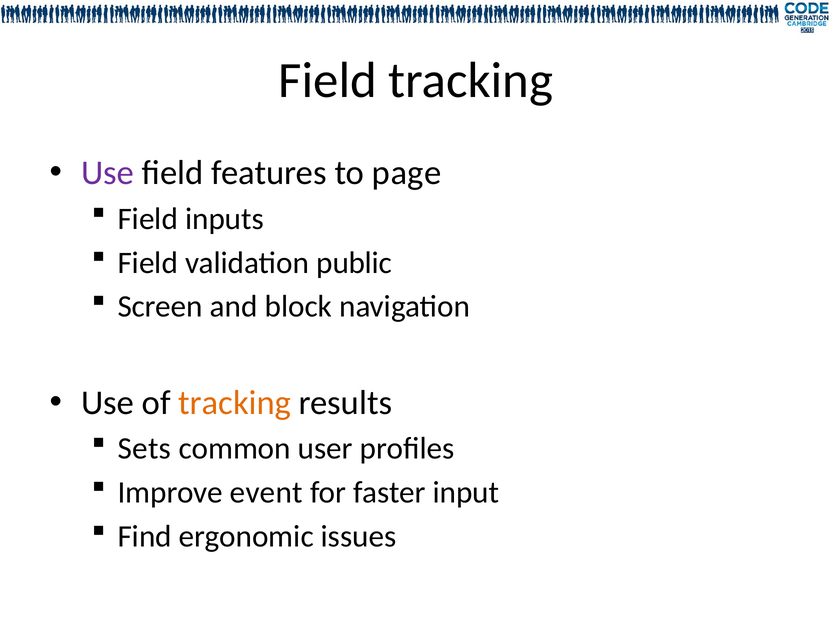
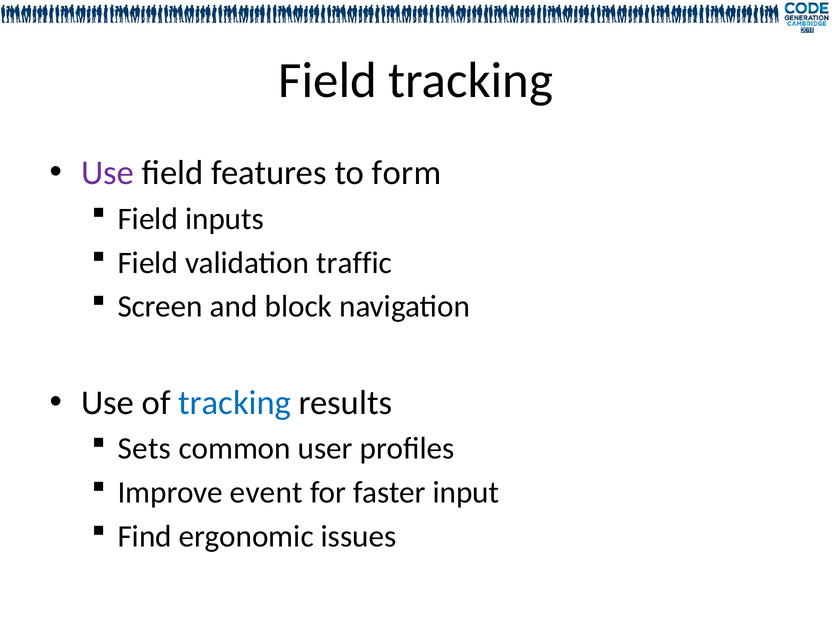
page: page -> form (407, 173)
public: public -> traffic (354, 263)
tracking colour: orange -> blue (235, 403)
